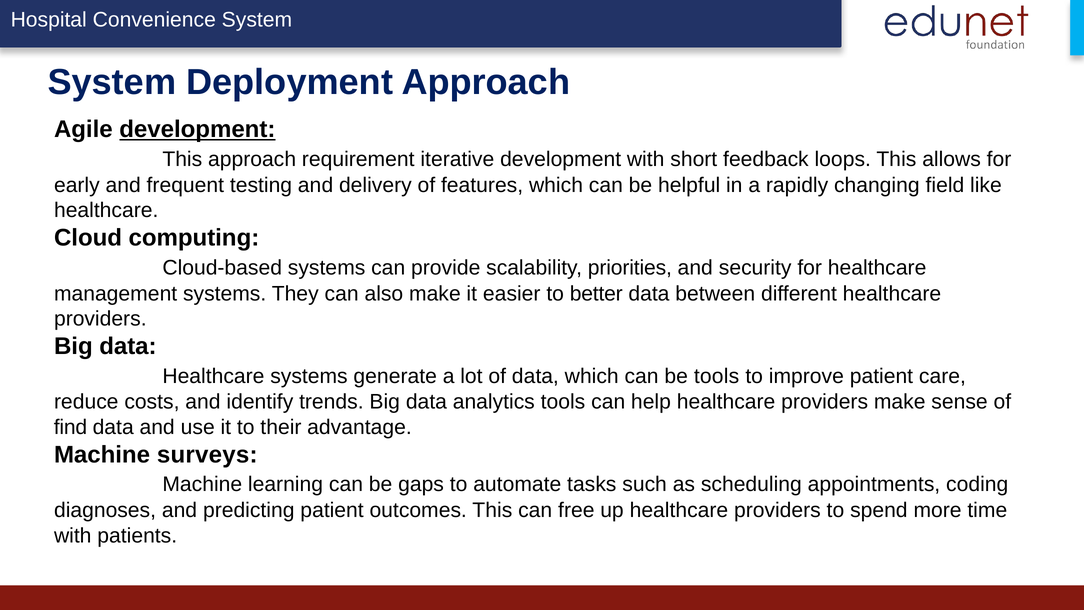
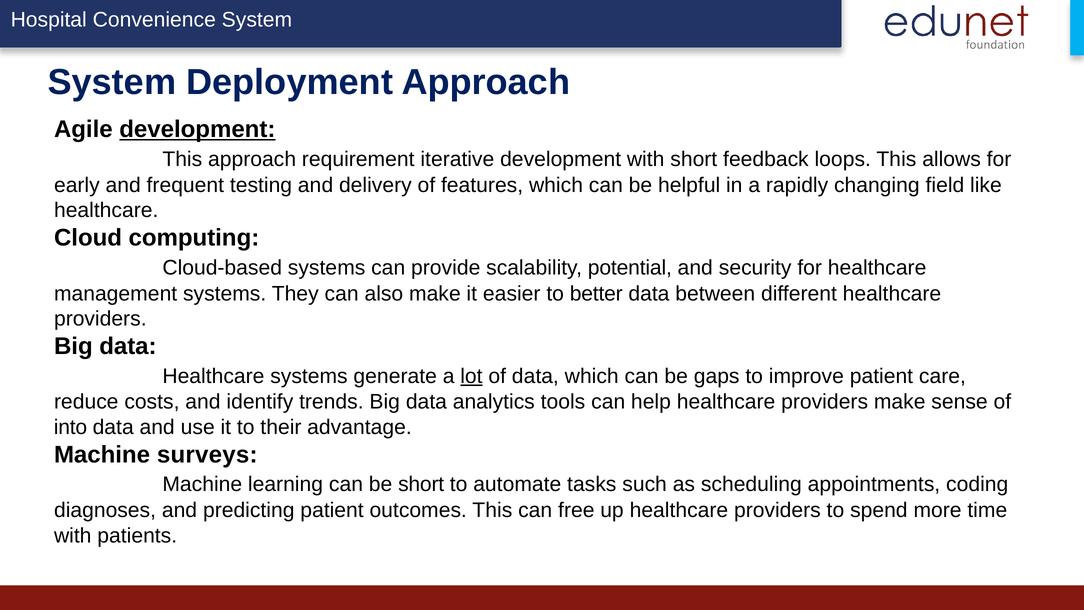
priorities: priorities -> potential (630, 268)
lot underline: none -> present (471, 376)
be tools: tools -> gaps (717, 376)
find: find -> into (71, 427)
be gaps: gaps -> short (421, 484)
